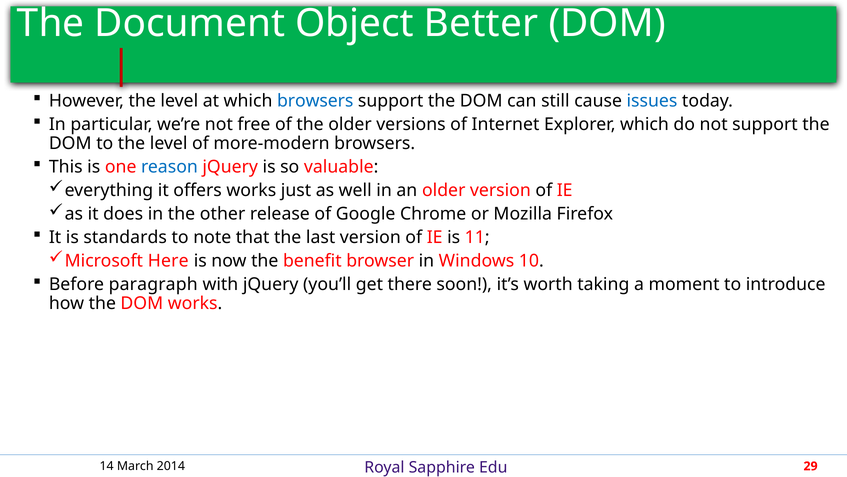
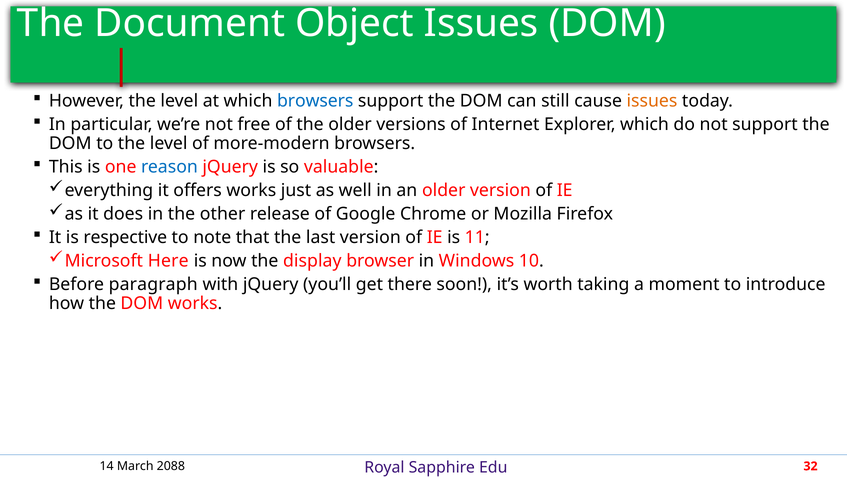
Object Better: Better -> Issues (481, 23)
issues colour: blue -> orange (652, 101)
standards: standards -> respective (125, 237)
benefit: benefit -> display (312, 260)
2014: 2014 -> 2088 (171, 466)
29: 29 -> 32 (811, 466)
